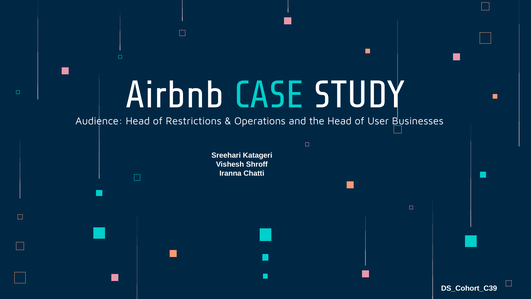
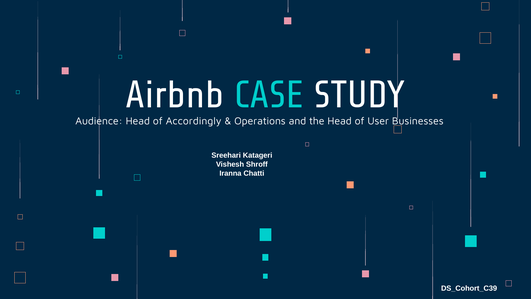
Restrictions: Restrictions -> Accordingly (194, 121)
